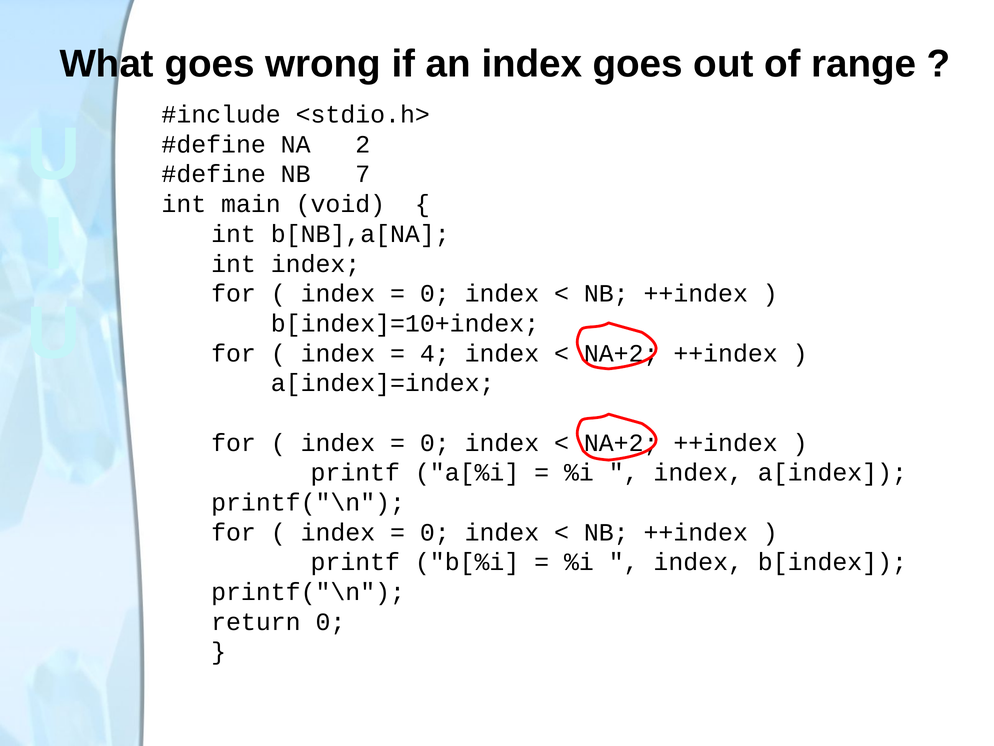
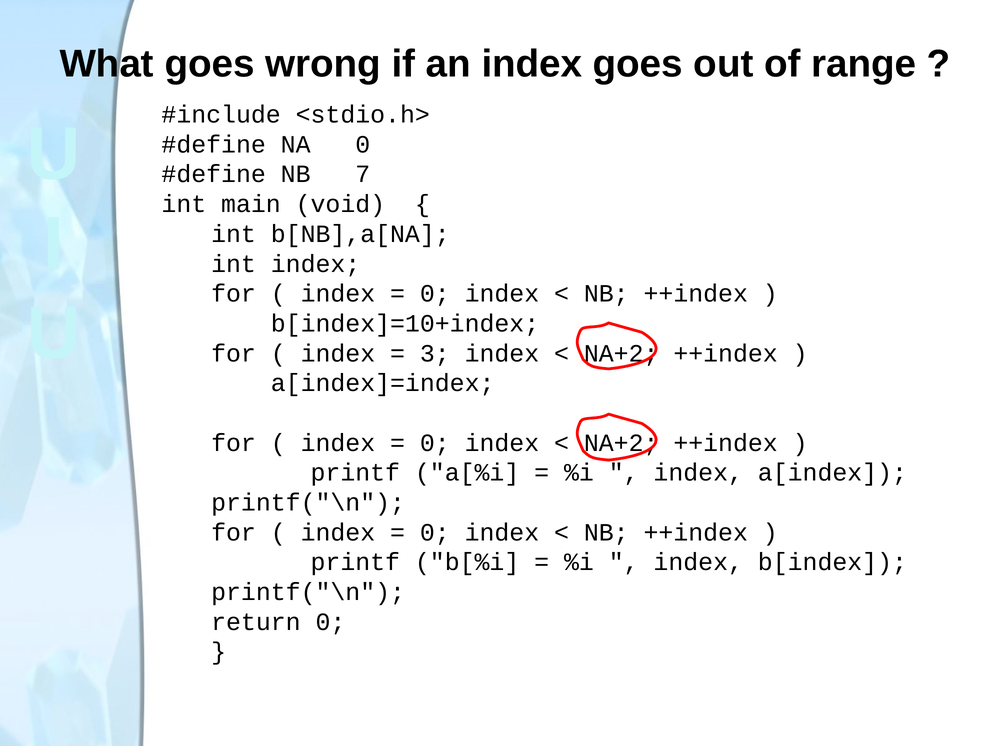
NA 2: 2 -> 0 (363, 144)
4: 4 -> 3 (435, 353)
